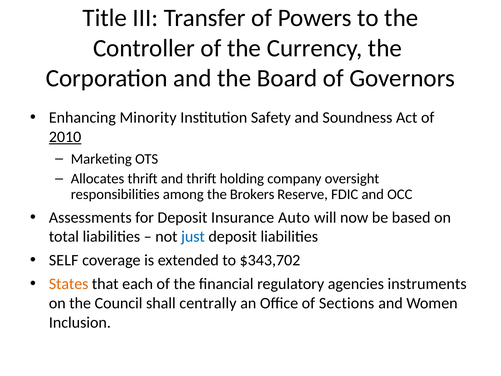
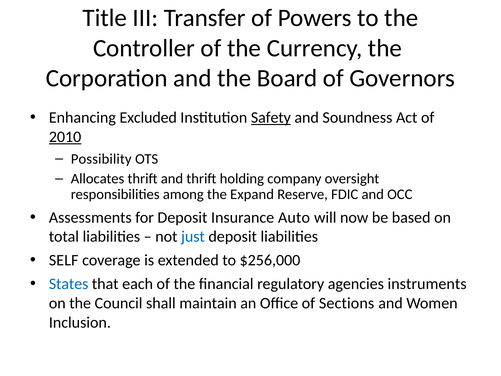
Minority: Minority -> Excluded (148, 118)
Safety underline: none -> present (271, 118)
Marketing: Marketing -> Possibility (101, 159)
Brokers: Brokers -> Expand (252, 194)
$343,702: $343,702 -> $256,000 (270, 260)
States colour: orange -> blue (69, 284)
centrally: centrally -> maintain (208, 303)
